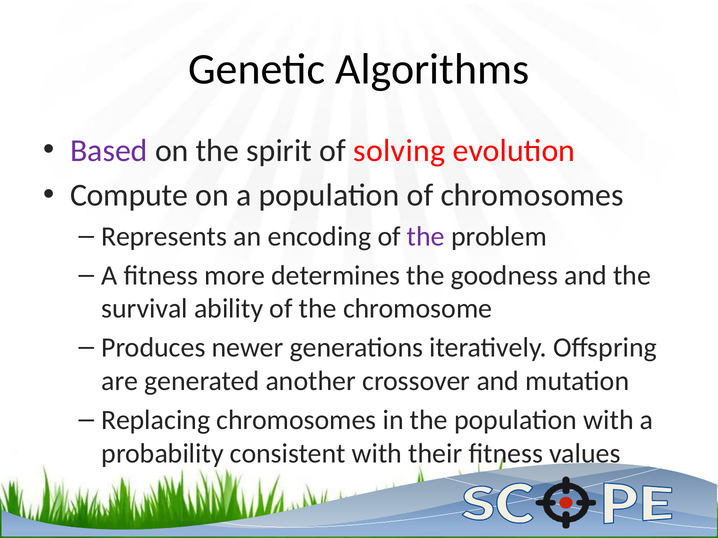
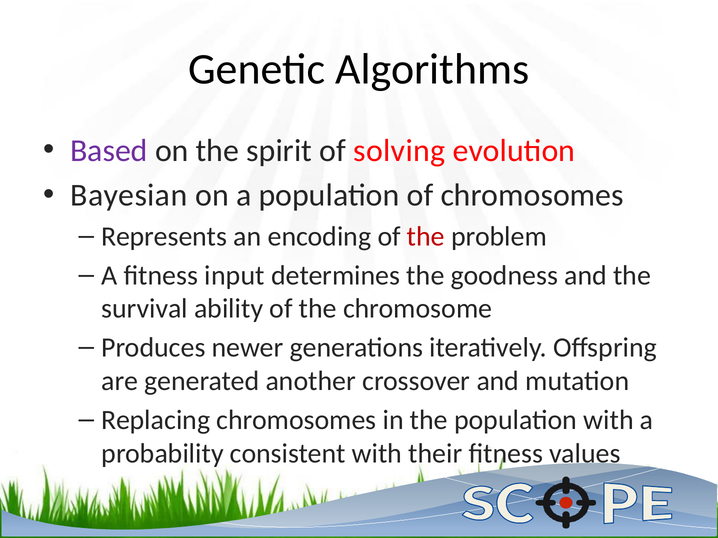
Compute: Compute -> Bayesian (129, 195)
the colour: purple -> red (426, 237)
more: more -> input (235, 276)
